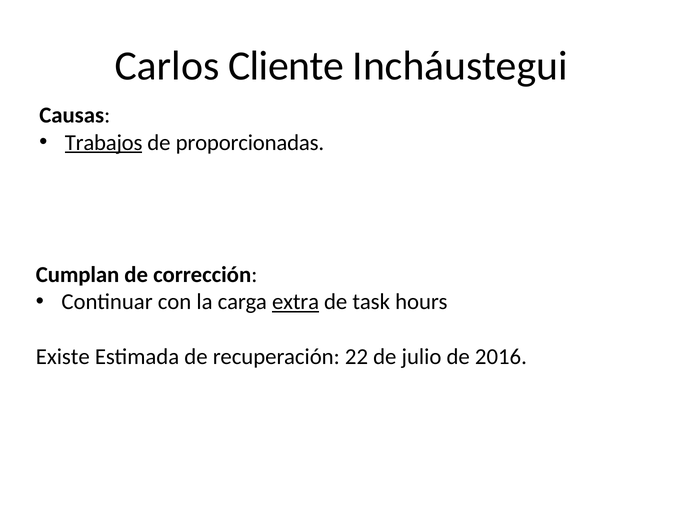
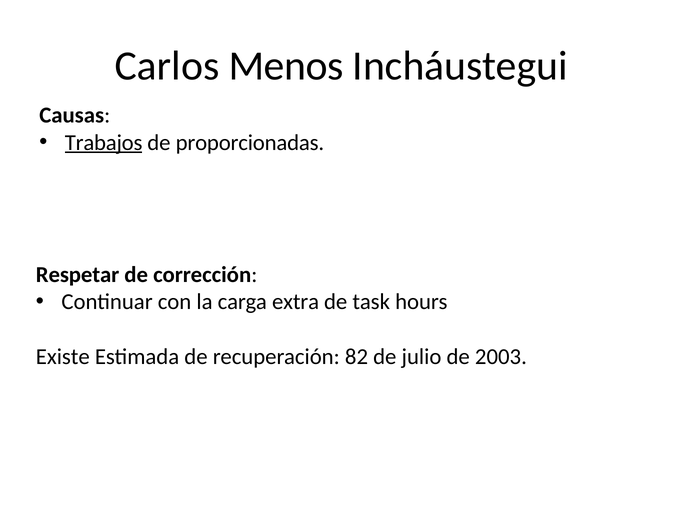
Cliente: Cliente -> Menos (286, 66)
Cumplan: Cumplan -> Respetar (78, 275)
extra underline: present -> none (296, 302)
22: 22 -> 82 (356, 357)
2016: 2016 -> 2003 (501, 357)
